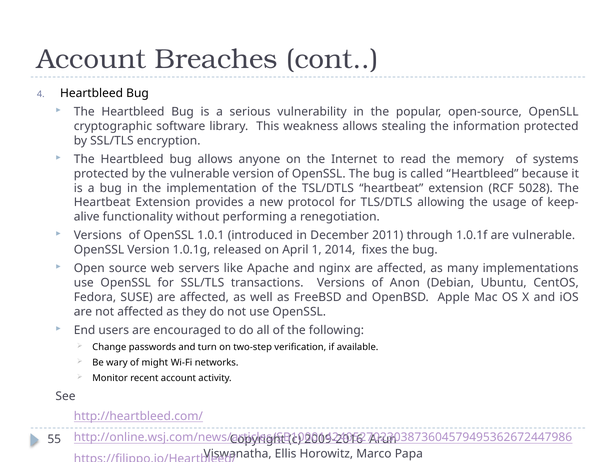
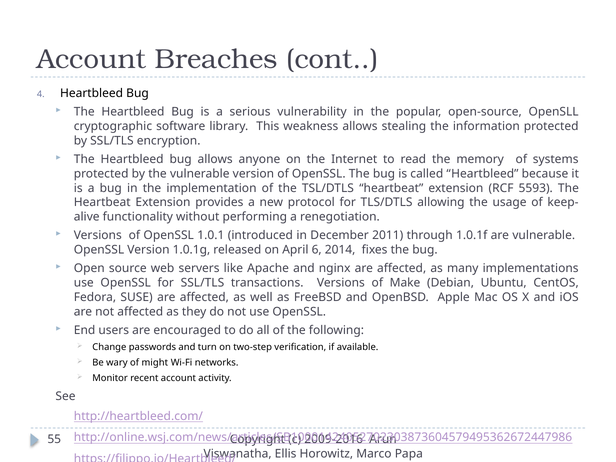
5028: 5028 -> 5593 (536, 188)
1: 1 -> 6 (317, 250)
Anon: Anon -> Make (405, 283)
